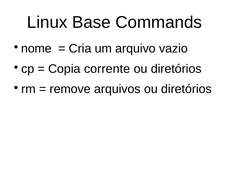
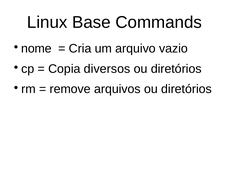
corrente: corrente -> diversos (107, 69)
